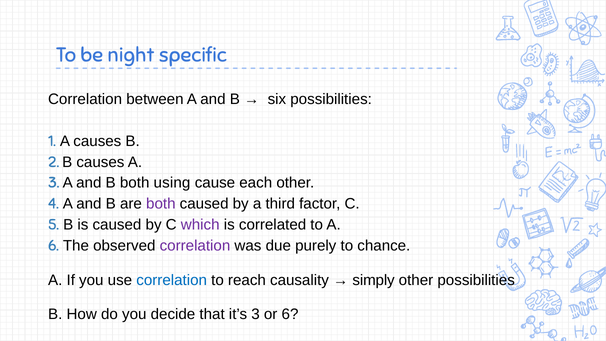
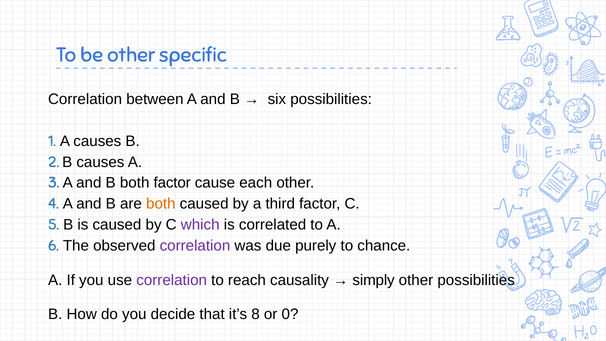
be night: night -> other (131, 55)
both using: using -> factor (172, 183)
both colour: purple -> orange (161, 204)
correlation colour: blue -> purple (172, 280)
it’s 3: 3 -> 8 (256, 314)
or 6: 6 -> 0 (290, 314)
